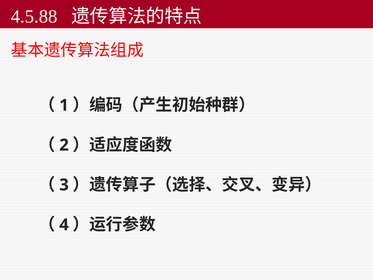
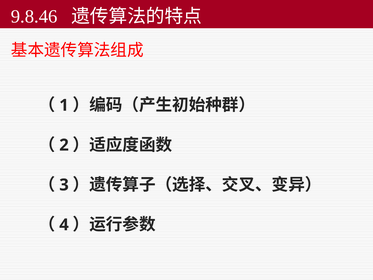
4.5.88: 4.5.88 -> 9.8.46 (34, 16)
